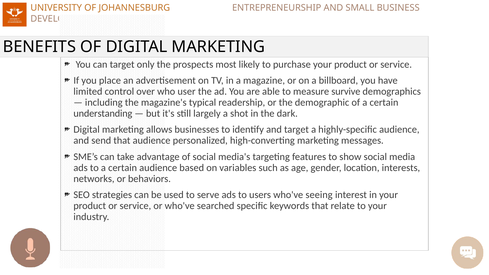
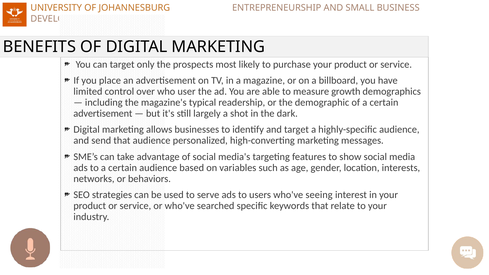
survive: survive -> growth (346, 92)
understanding: understanding -> advertisement (103, 114)
